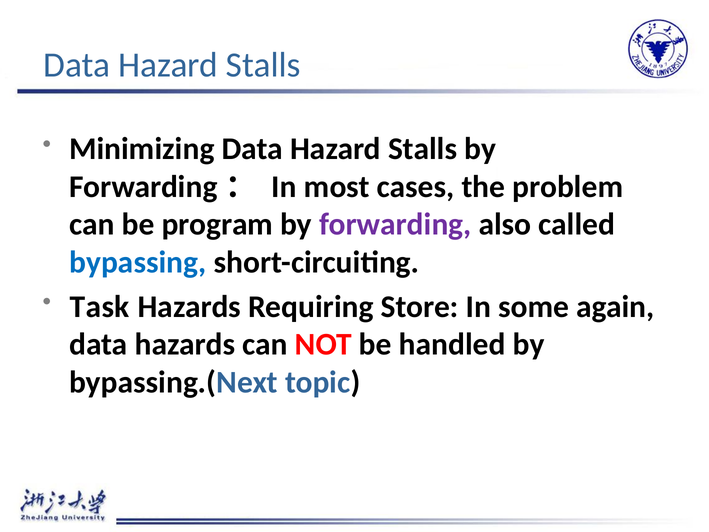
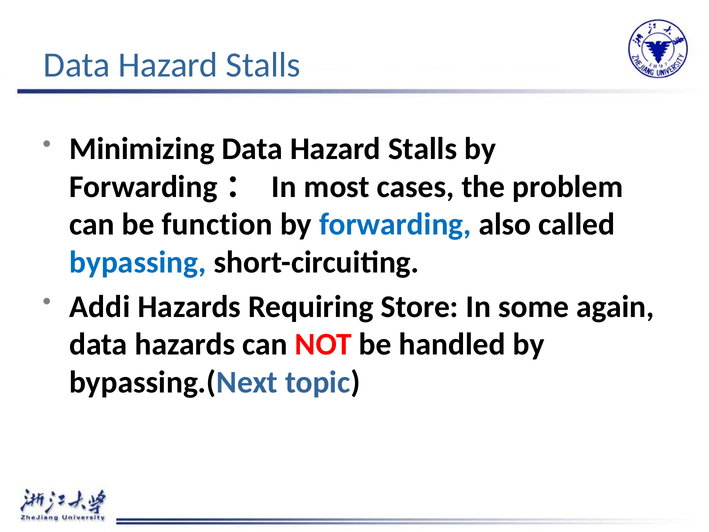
program: program -> function (217, 224)
forwarding colour: purple -> blue (395, 224)
Task: Task -> Addi (100, 306)
